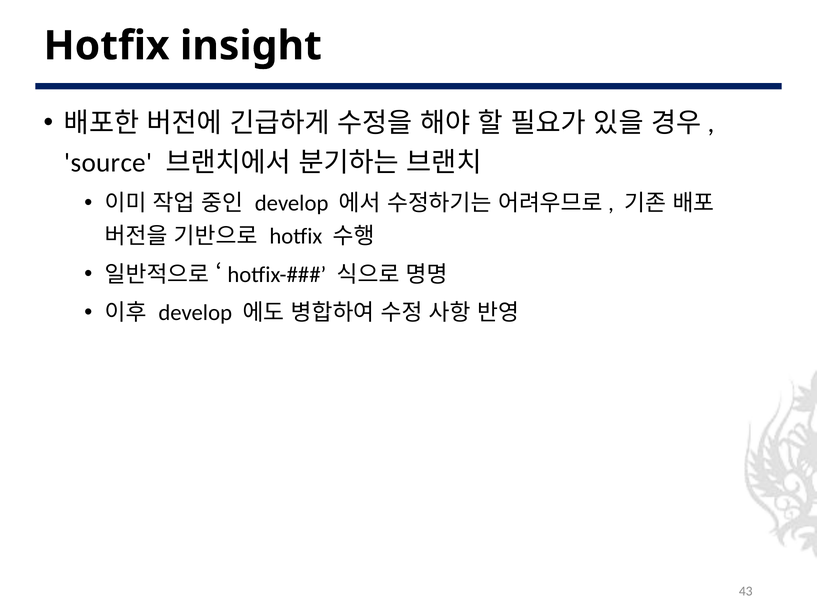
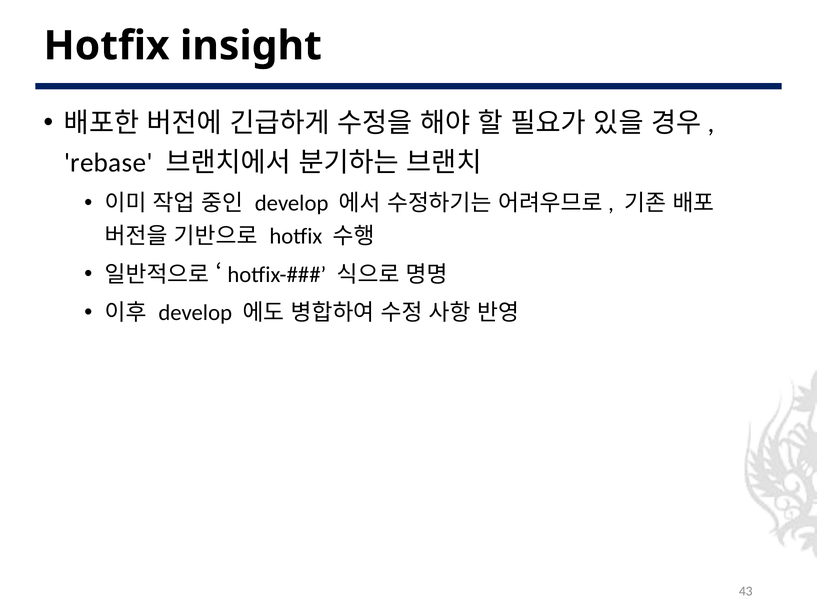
source: source -> rebase (108, 163)
